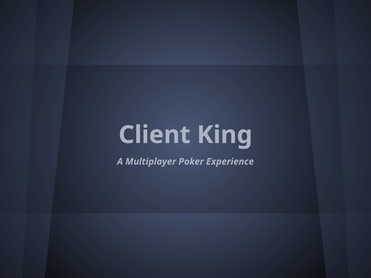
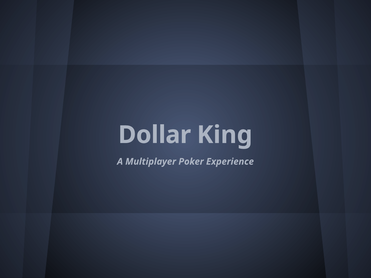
Client: Client -> Dollar (155, 135)
